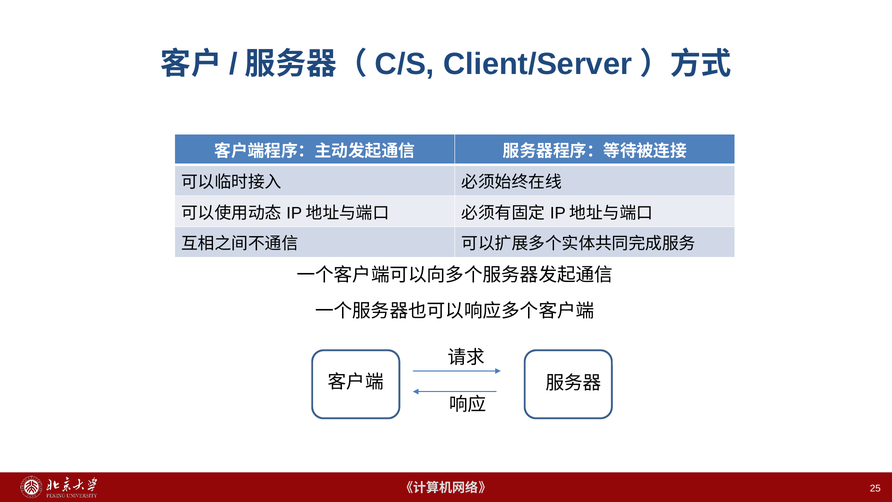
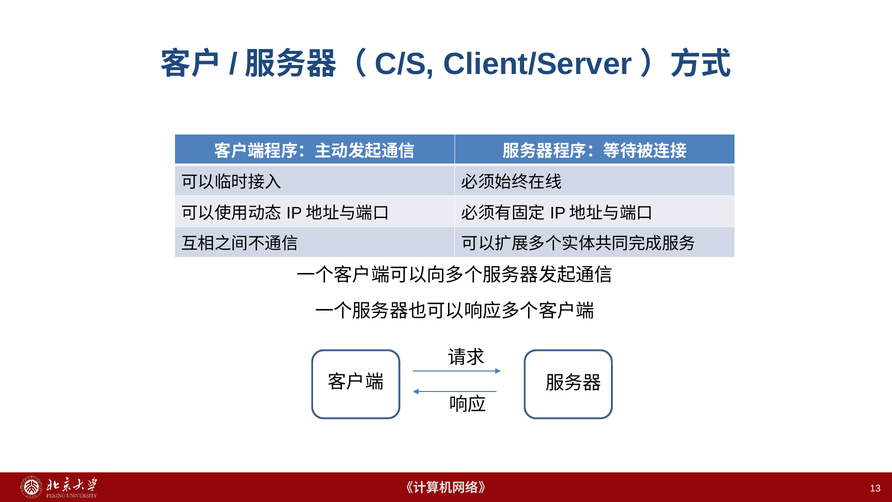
25: 25 -> 13 (875, 488)
